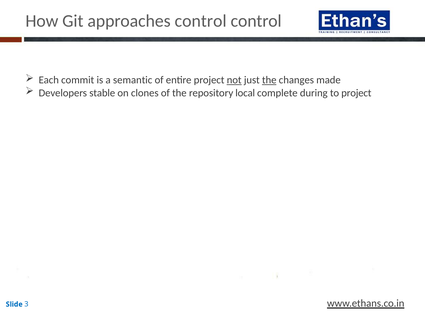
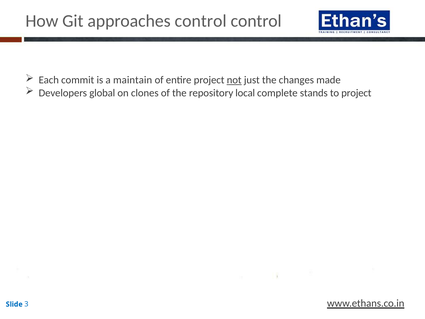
semantic: semantic -> maintain (133, 80)
the underline: present -> none (269, 80)
stable: stable -> global (102, 93)
during: during -> stands (314, 93)
